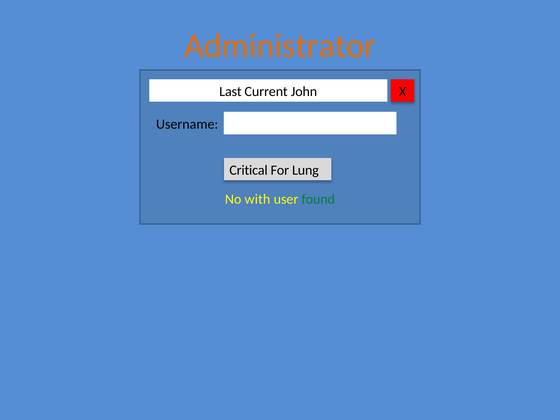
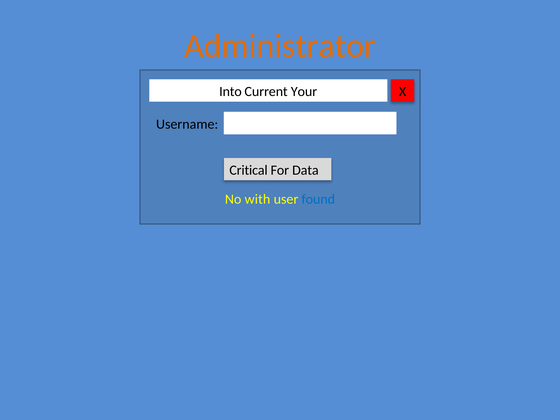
Last: Last -> Into (230, 91)
John: John -> Your (304, 91)
Lung: Lung -> Data (305, 170)
found colour: green -> blue (318, 199)
